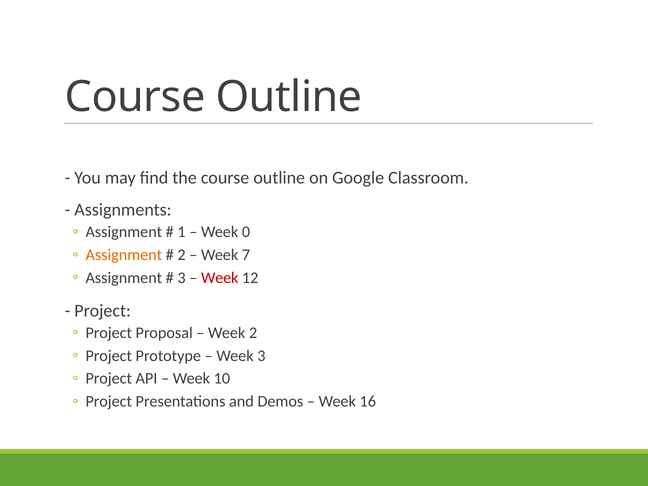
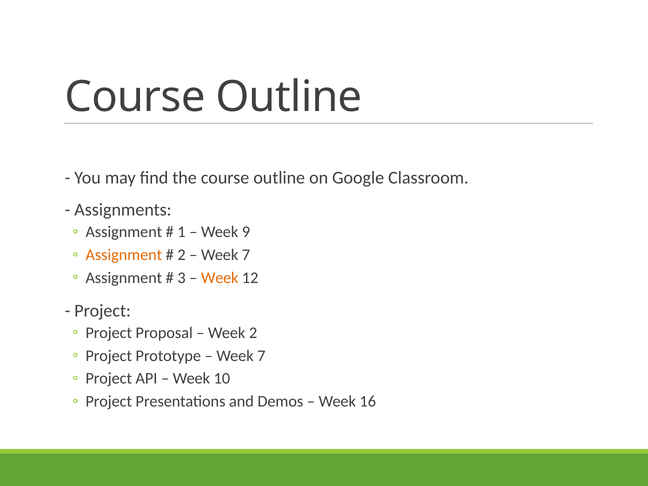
0: 0 -> 9 (246, 232)
Week colour: red -> orange (220, 278)
3: 3 -> 7 (261, 356)
